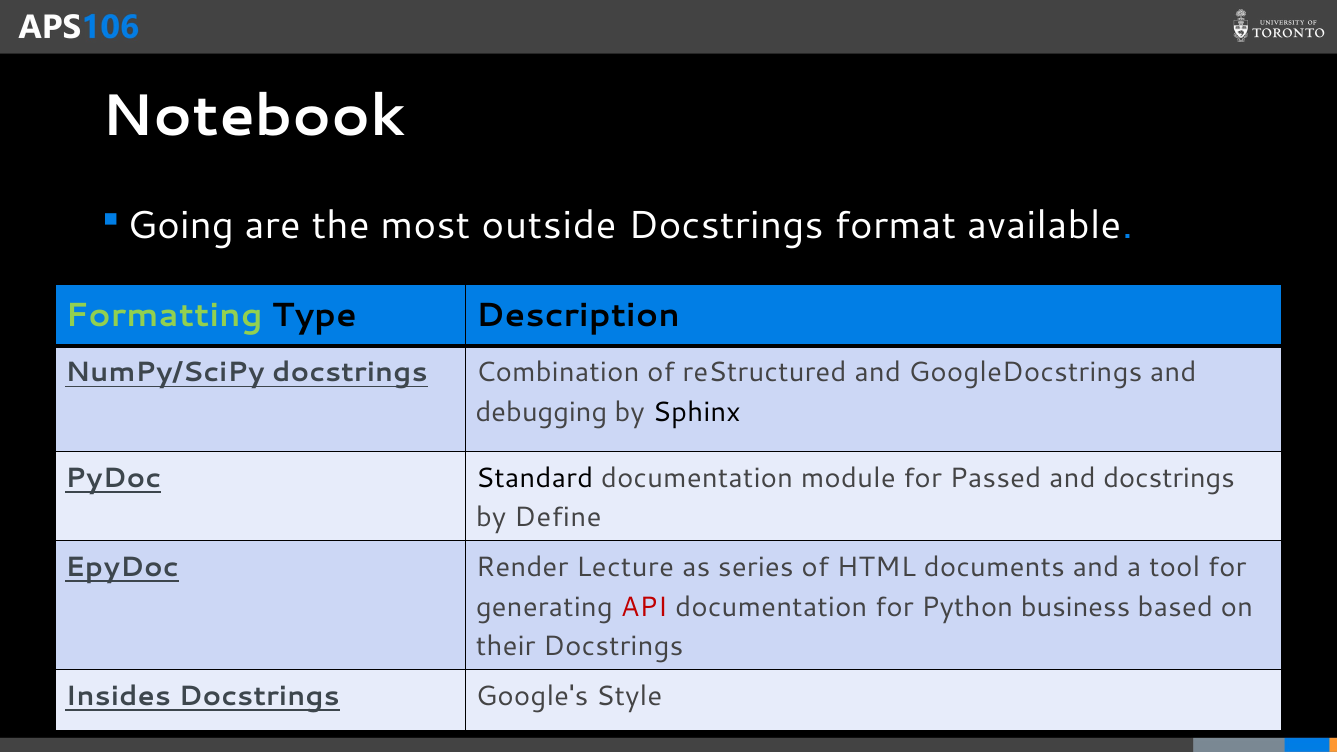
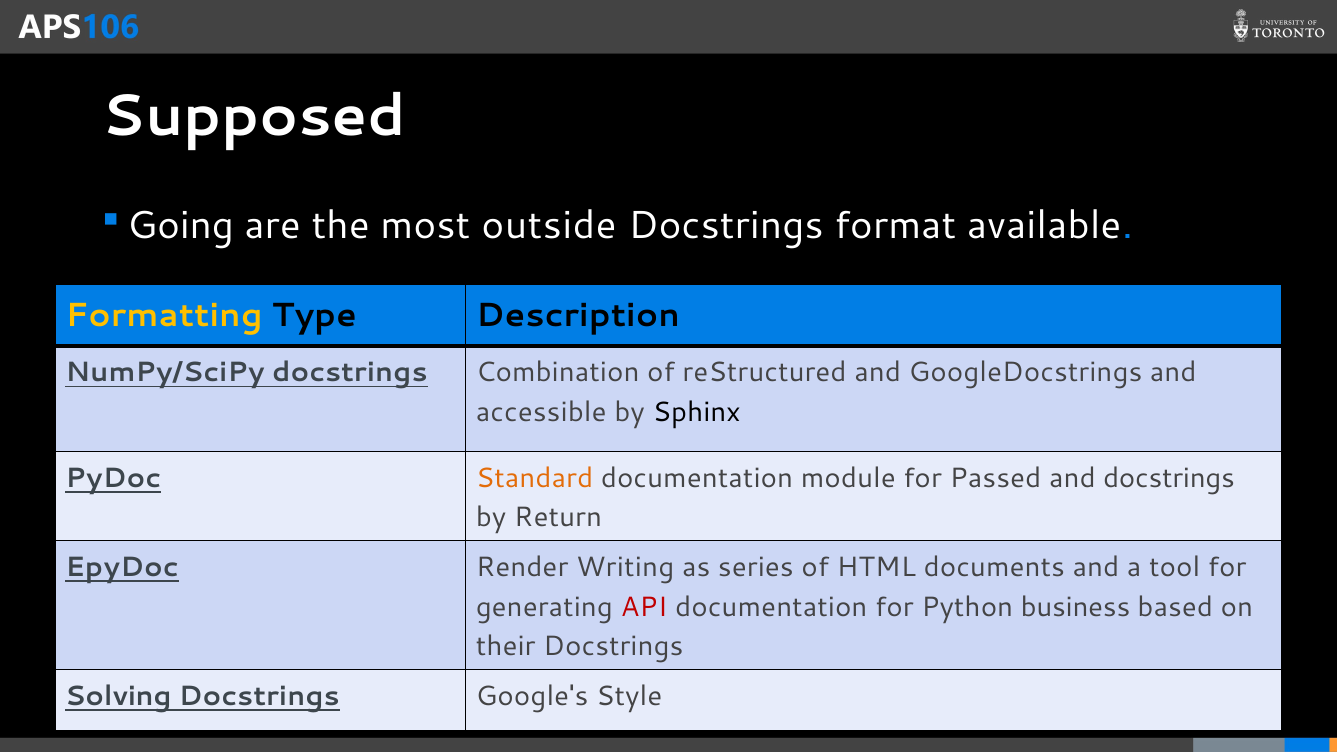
Notebook: Notebook -> Supposed (254, 116)
Formatting colour: light green -> yellow (164, 315)
debugging: debugging -> accessible (541, 412)
Standard colour: black -> orange (535, 478)
Define: Define -> Return (558, 518)
Lecture: Lecture -> Writing (625, 567)
Insides: Insides -> Solving (118, 696)
